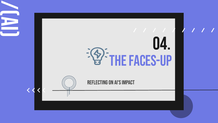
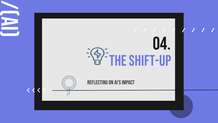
Faces-up: Faces-up -> Shift-up (150, 61)
